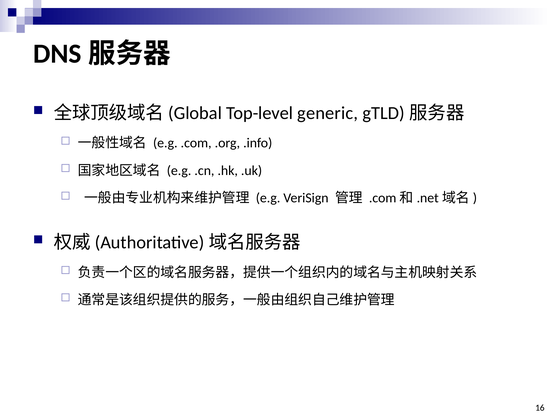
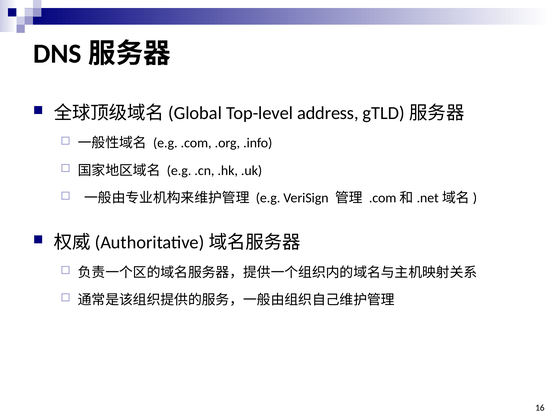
generic: generic -> address (328, 113)
